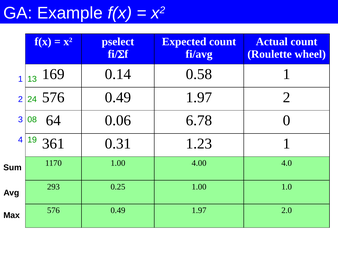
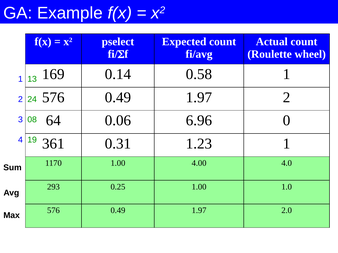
6.78: 6.78 -> 6.96 (199, 121)
